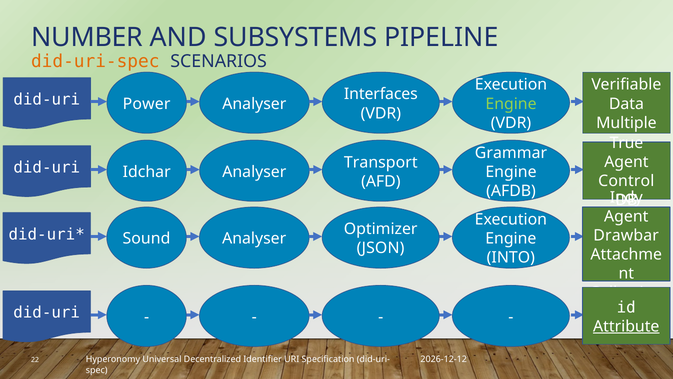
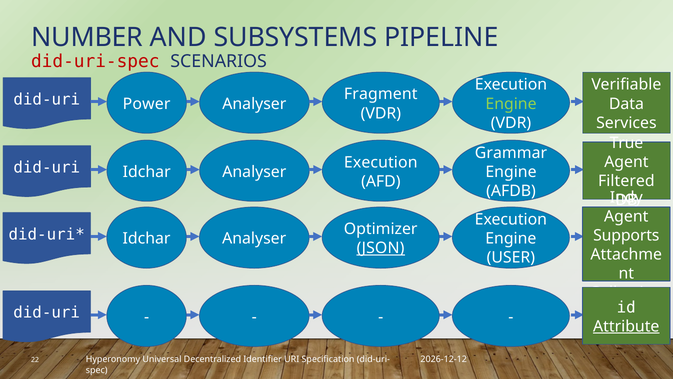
did-uri-spec colour: orange -> red (95, 62)
Interfaces: Interfaces -> Fragment (381, 94)
Multiple: Multiple -> Services (626, 123)
Transport: Transport -> Execution (381, 162)
Control: Control -> Filtered (626, 181)
Drawbar: Drawbar -> Supports (626, 235)
Sound: Sound -> Idchar (147, 238)
JSON underline: none -> present (381, 248)
INTO: INTO -> USER (511, 257)
